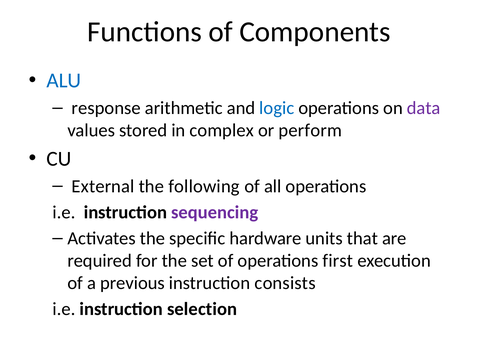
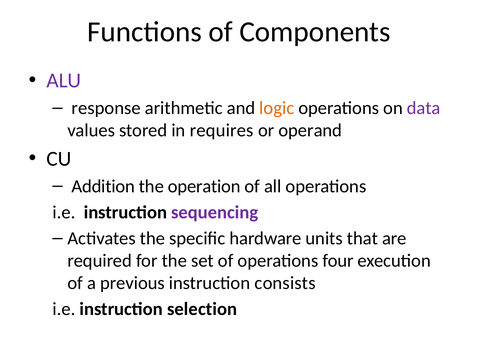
ALU colour: blue -> purple (64, 80)
logic colour: blue -> orange (277, 108)
complex: complex -> requires (222, 130)
perform: perform -> operand (310, 130)
External: External -> Addition (103, 186)
following: following -> operation (204, 186)
first: first -> four (338, 260)
